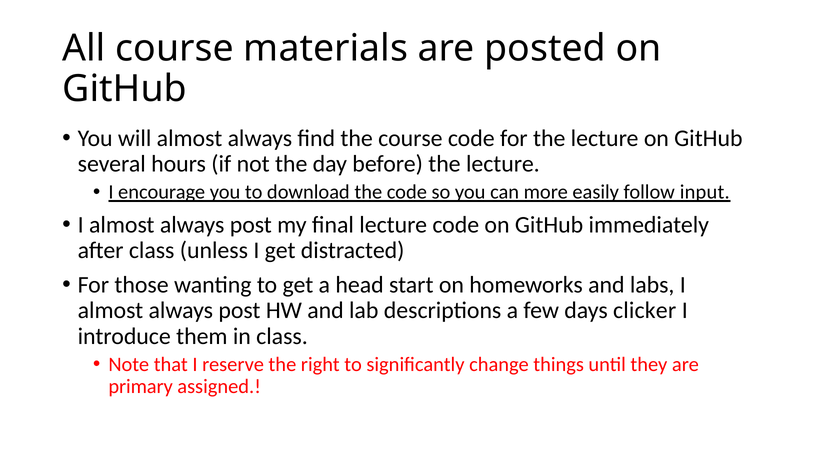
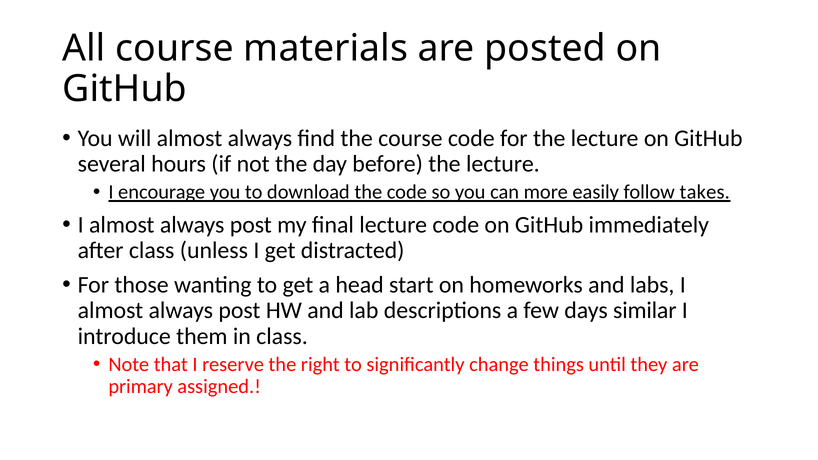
input: input -> takes (705, 192)
clicker: clicker -> similar (645, 311)
